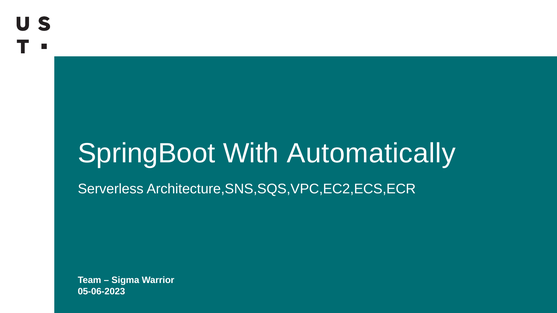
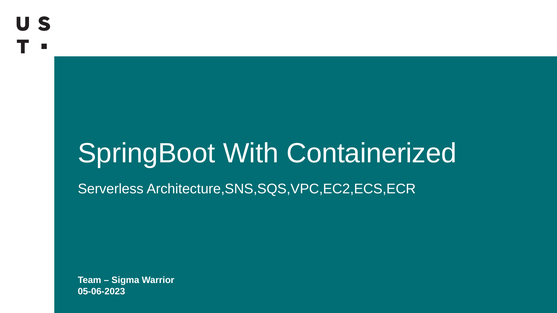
Automatically: Automatically -> Containerized (372, 153)
